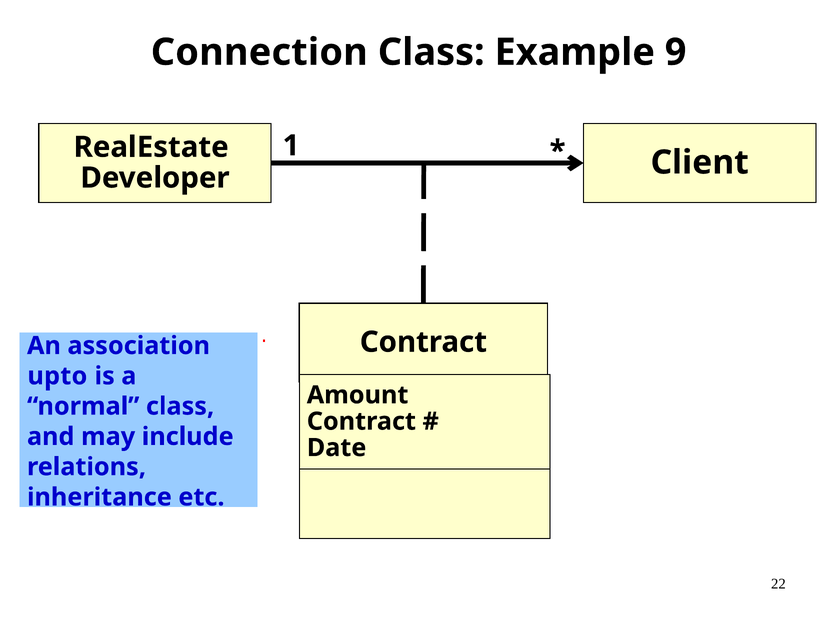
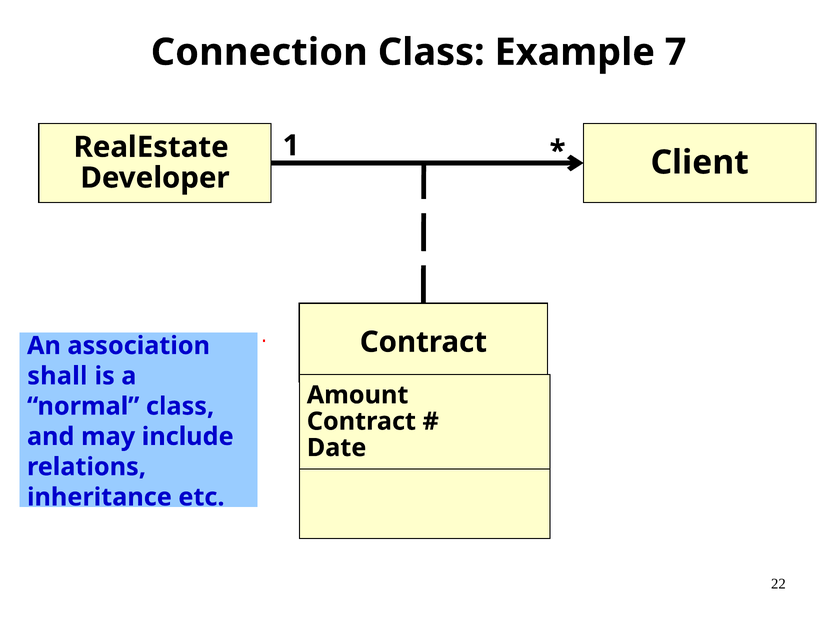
9: 9 -> 7 (676, 52)
upto: upto -> shall (57, 376)
